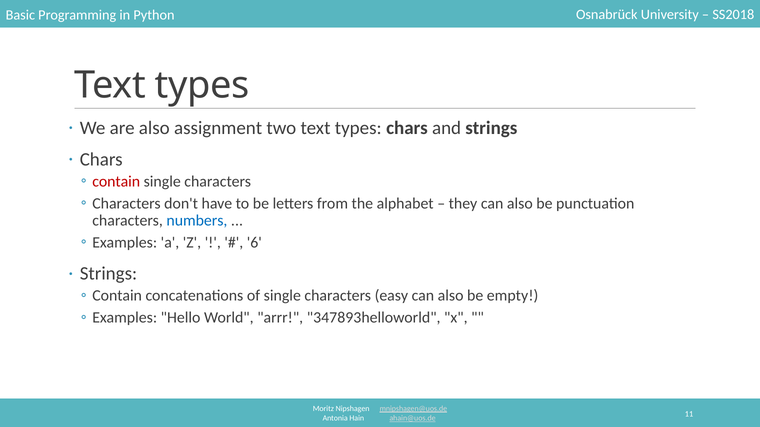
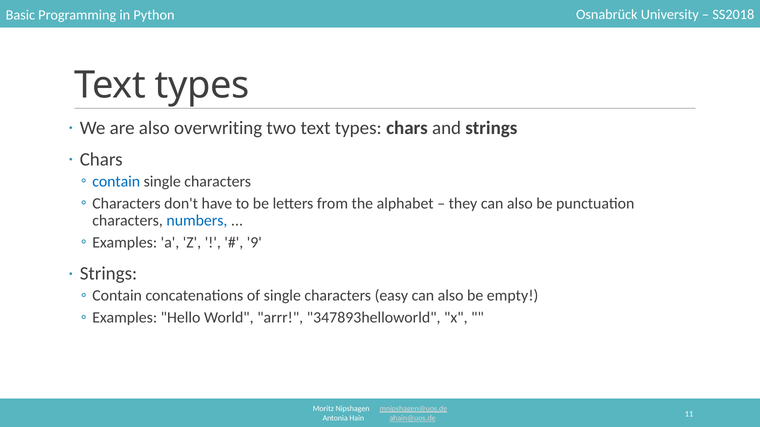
assignment: assignment -> overwriting (218, 128)
contain colour: red -> blue (116, 182)
6: 6 -> 9 (254, 243)
